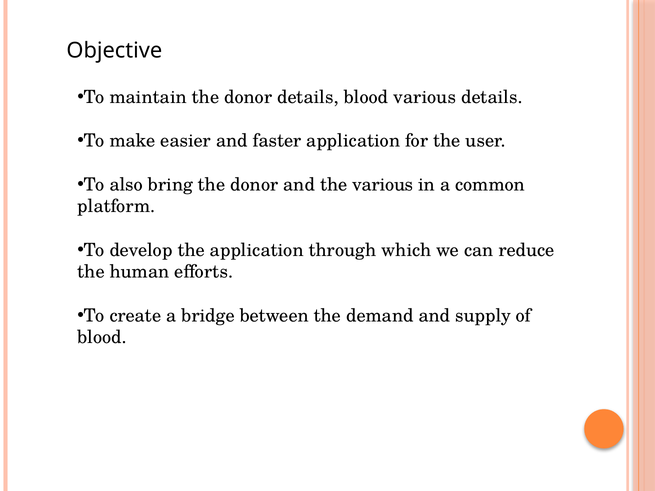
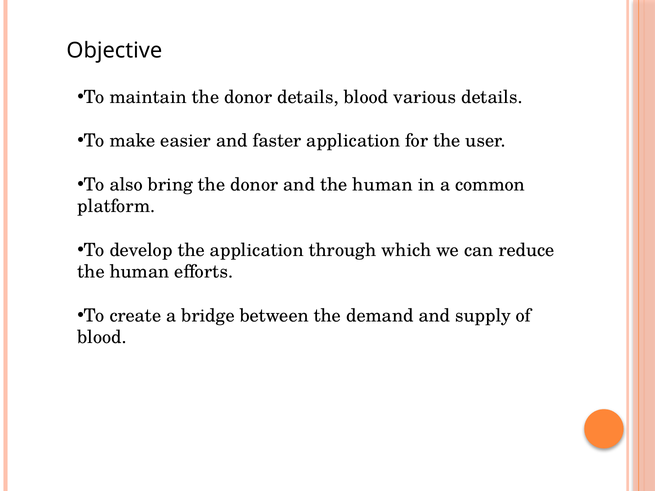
and the various: various -> human (383, 185)
